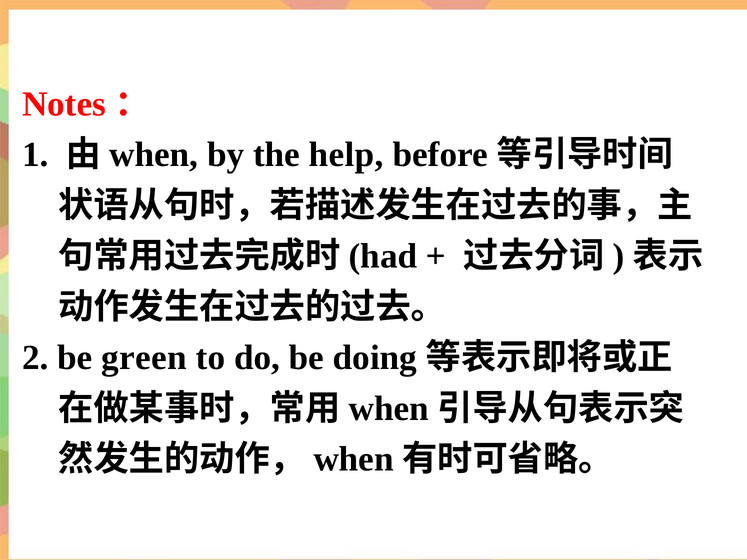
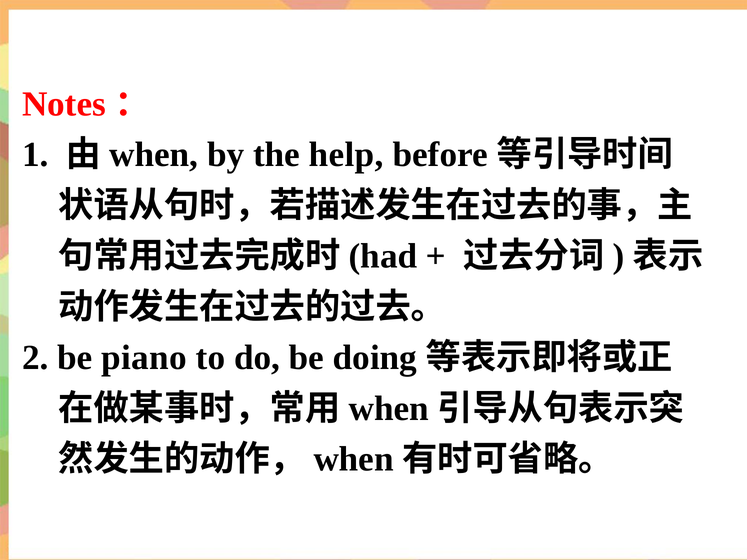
green: green -> piano (144, 358)
